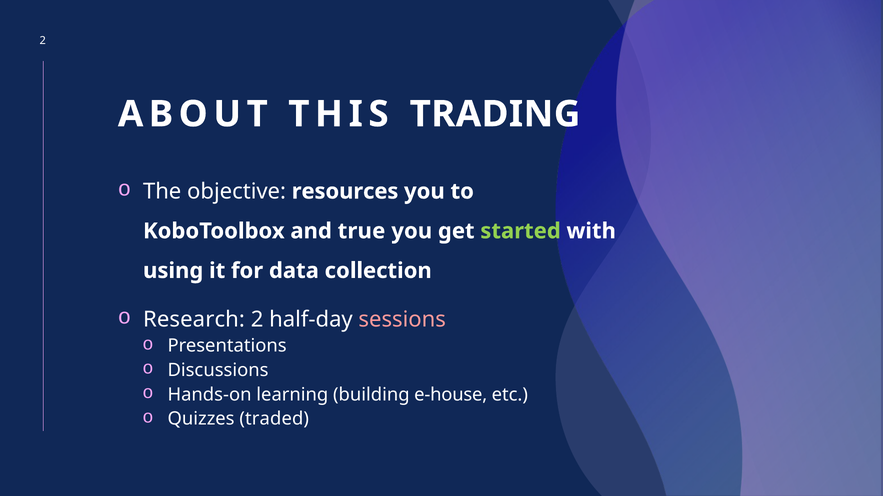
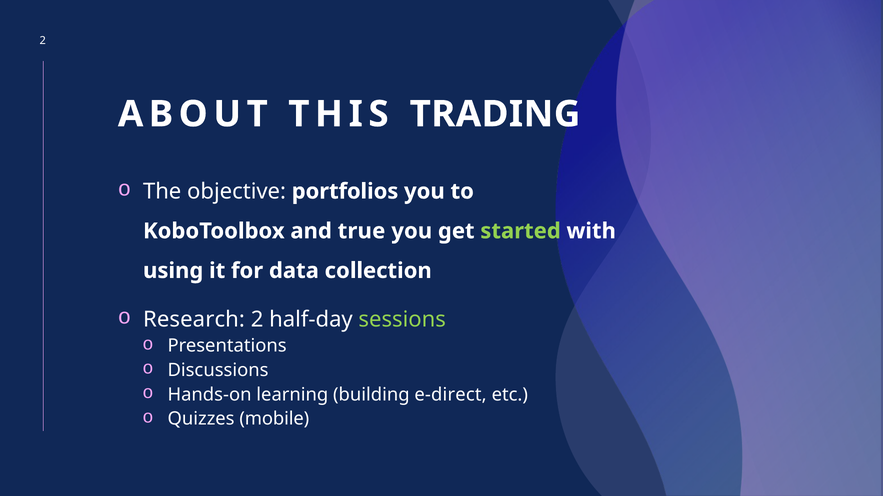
resources: resources -> portfolios (345, 192)
sessions colour: pink -> light green (402, 320)
e-house: e-house -> e-direct (451, 395)
traded: traded -> mobile (274, 420)
